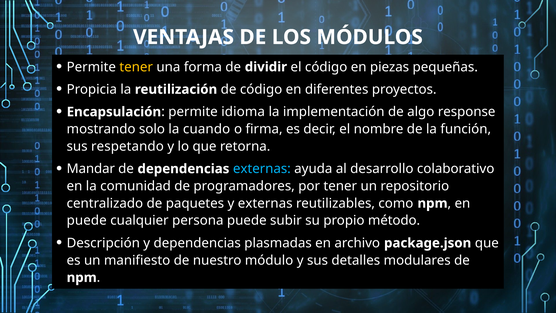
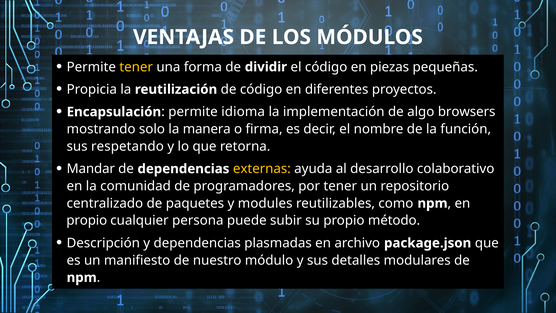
response: response -> browsers (467, 112)
cuando: cuando -> manera (207, 129)
externas colour: light blue -> yellow (262, 169)
y externas: externas -> modules (265, 203)
puede: puede -> propio (87, 220)
